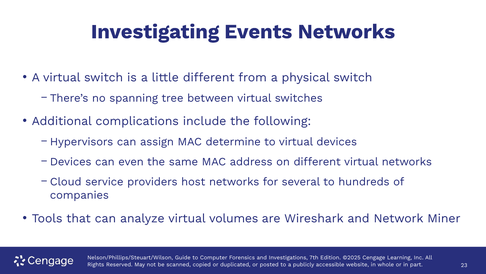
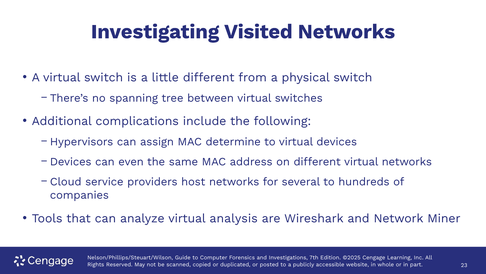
Events: Events -> Visited (258, 32)
volumes: volumes -> analysis (234, 218)
